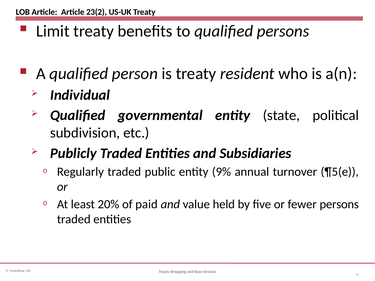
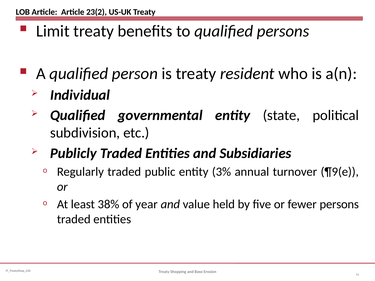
9%: 9% -> 3% (222, 172)
¶5(e: ¶5(e -> ¶9(e (340, 172)
20%: 20% -> 38% (108, 204)
paid: paid -> year (147, 204)
